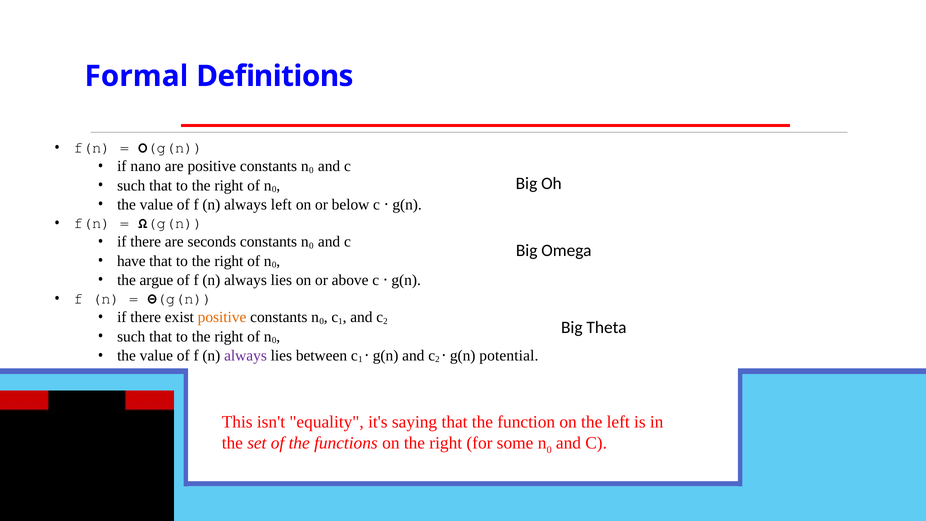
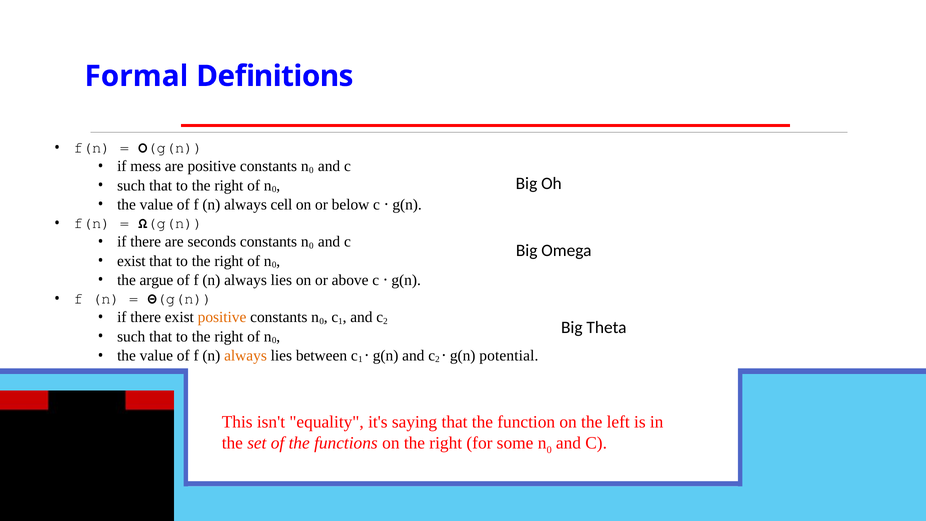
nano: nano -> mess (146, 166)
always left: left -> cell (281, 204)
have: have -> exist (131, 261)
always colour: purple -> orange (246, 355)
